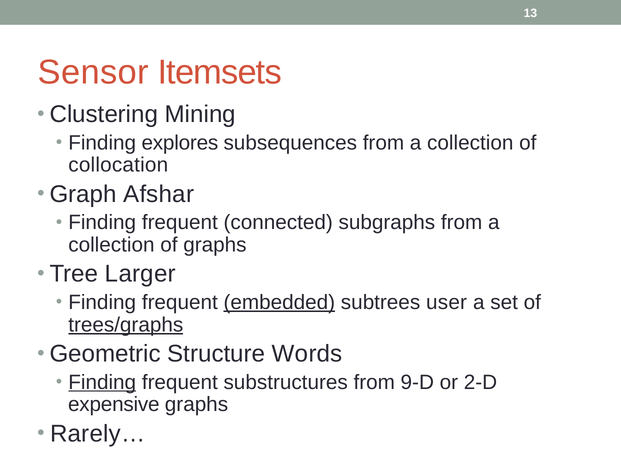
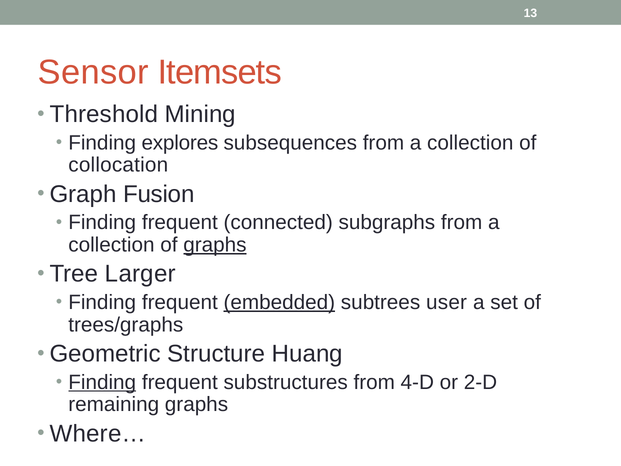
Clustering: Clustering -> Threshold (104, 114)
Afshar: Afshar -> Fusion (159, 194)
graphs underline: none -> present (215, 245)
trees/graphs underline: present -> none (126, 325)
Words: Words -> Huang (307, 354)
9-D: 9-D -> 4-D (417, 382)
expensive: expensive -> remaining (114, 404)
Rarely…: Rarely… -> Where… (98, 433)
